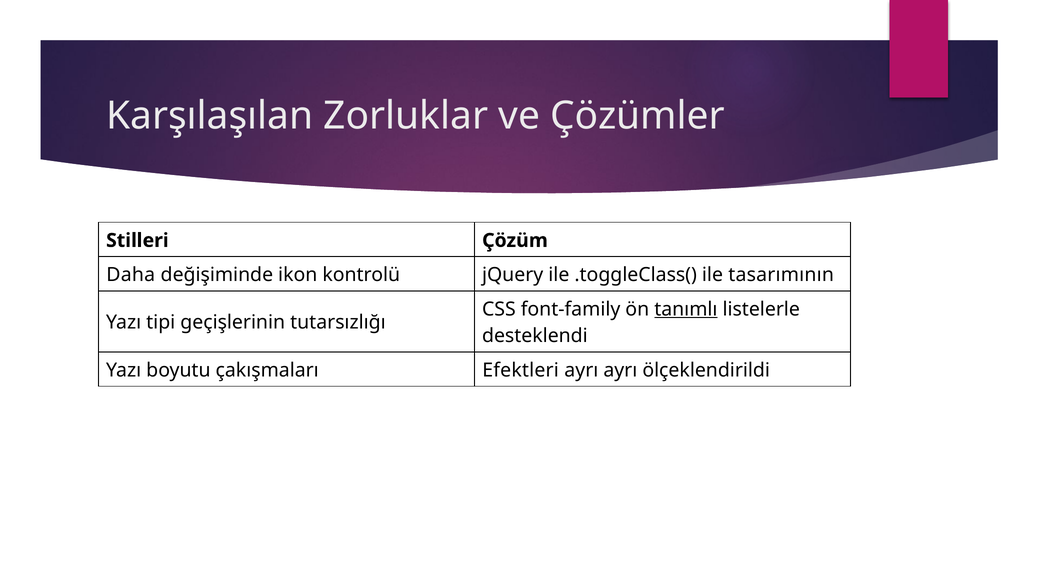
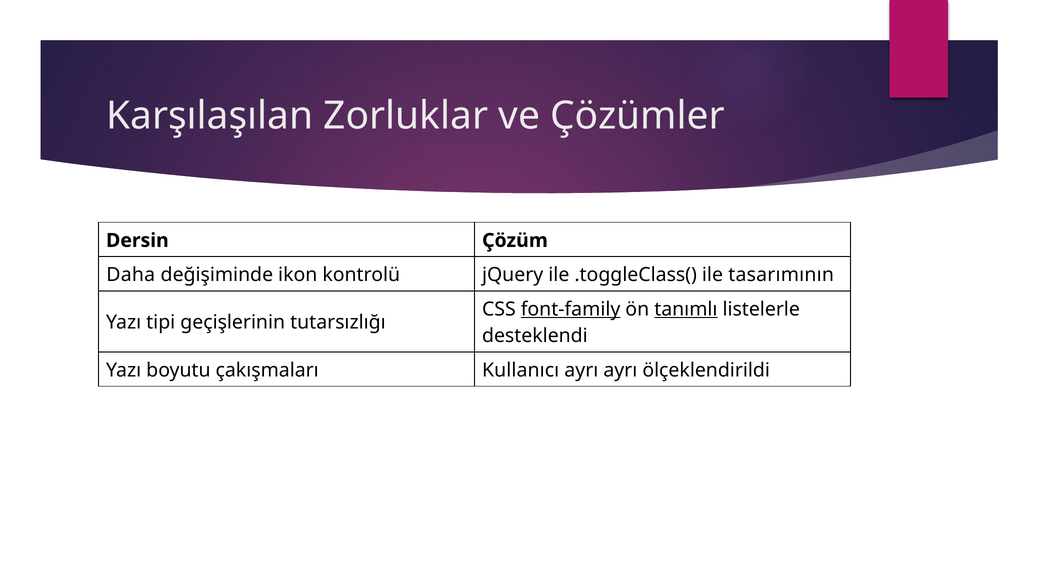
Stilleri: Stilleri -> Dersin (137, 240)
font-family underline: none -> present (571, 309)
Efektleri: Efektleri -> Kullanıcı (521, 370)
